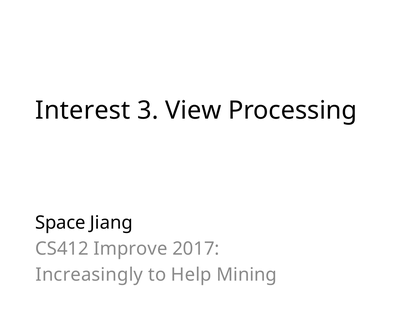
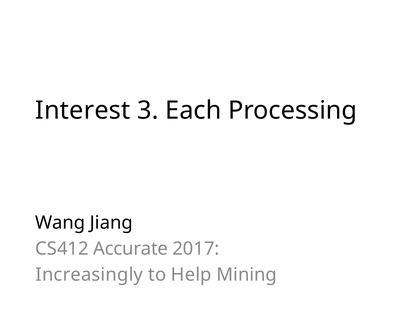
View: View -> Each (193, 110)
Space: Space -> Wang (60, 222)
Improve: Improve -> Accurate (131, 248)
